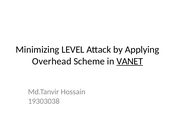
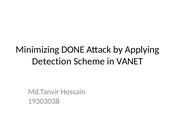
LEVEL: LEVEL -> DONE (73, 50)
Overhead: Overhead -> Detection (52, 61)
VANET underline: present -> none (130, 61)
